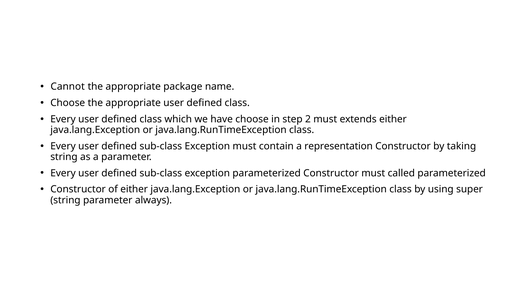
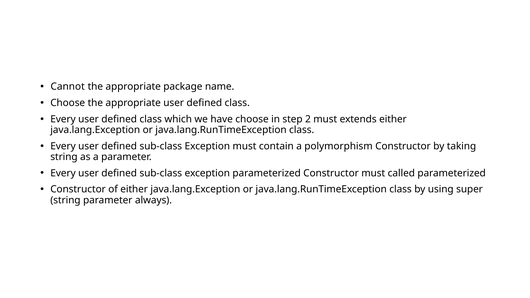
representation: representation -> polymorphism (339, 146)
